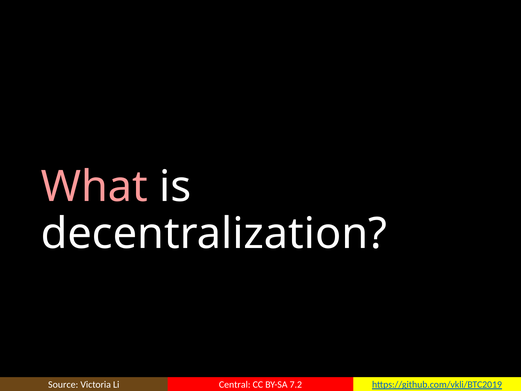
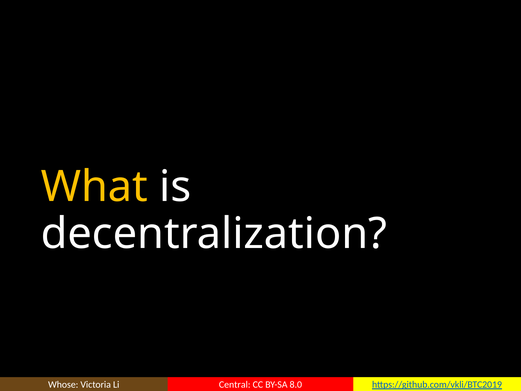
What colour: pink -> yellow (94, 187)
Source: Source -> Whose (63, 385)
7.2: 7.2 -> 8.0 (296, 385)
